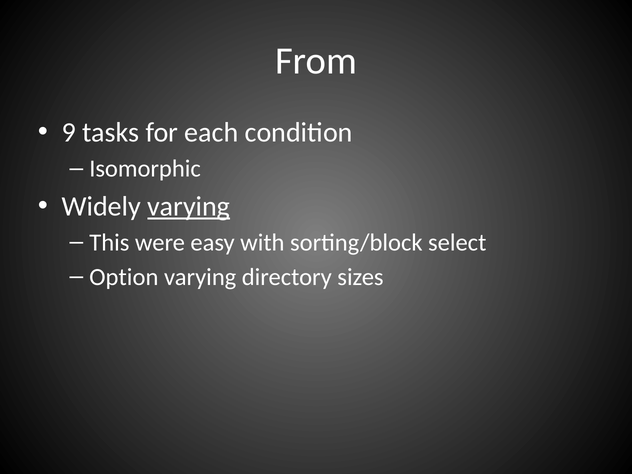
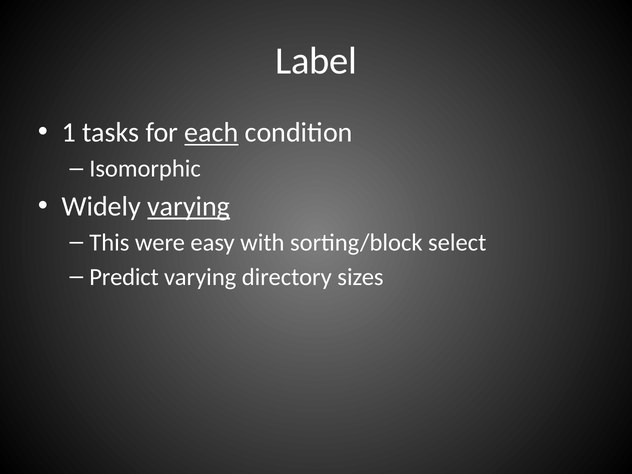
From: From -> Label (316, 61)
9: 9 -> 1 (69, 133)
each underline: none -> present (211, 133)
Option: Option -> Predict (124, 277)
